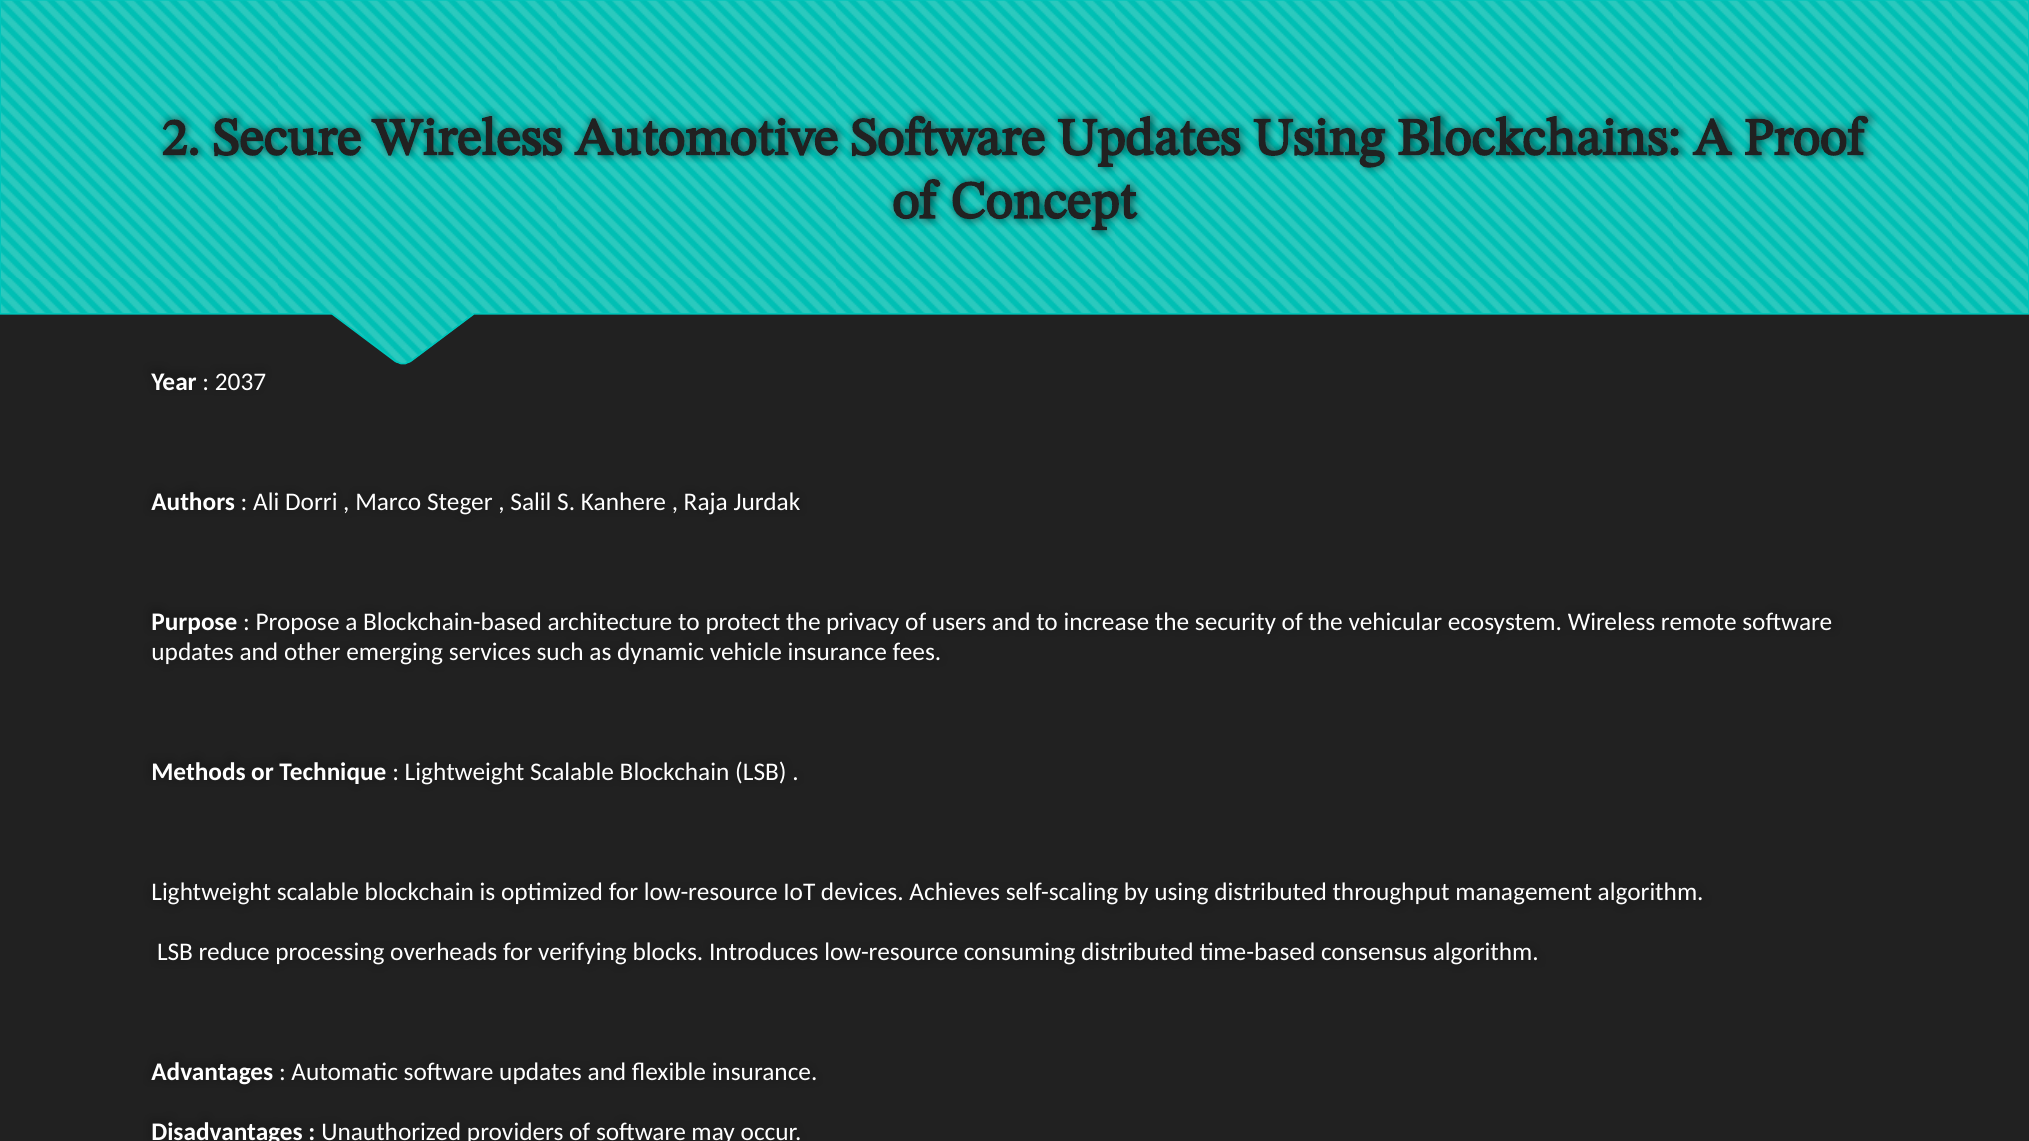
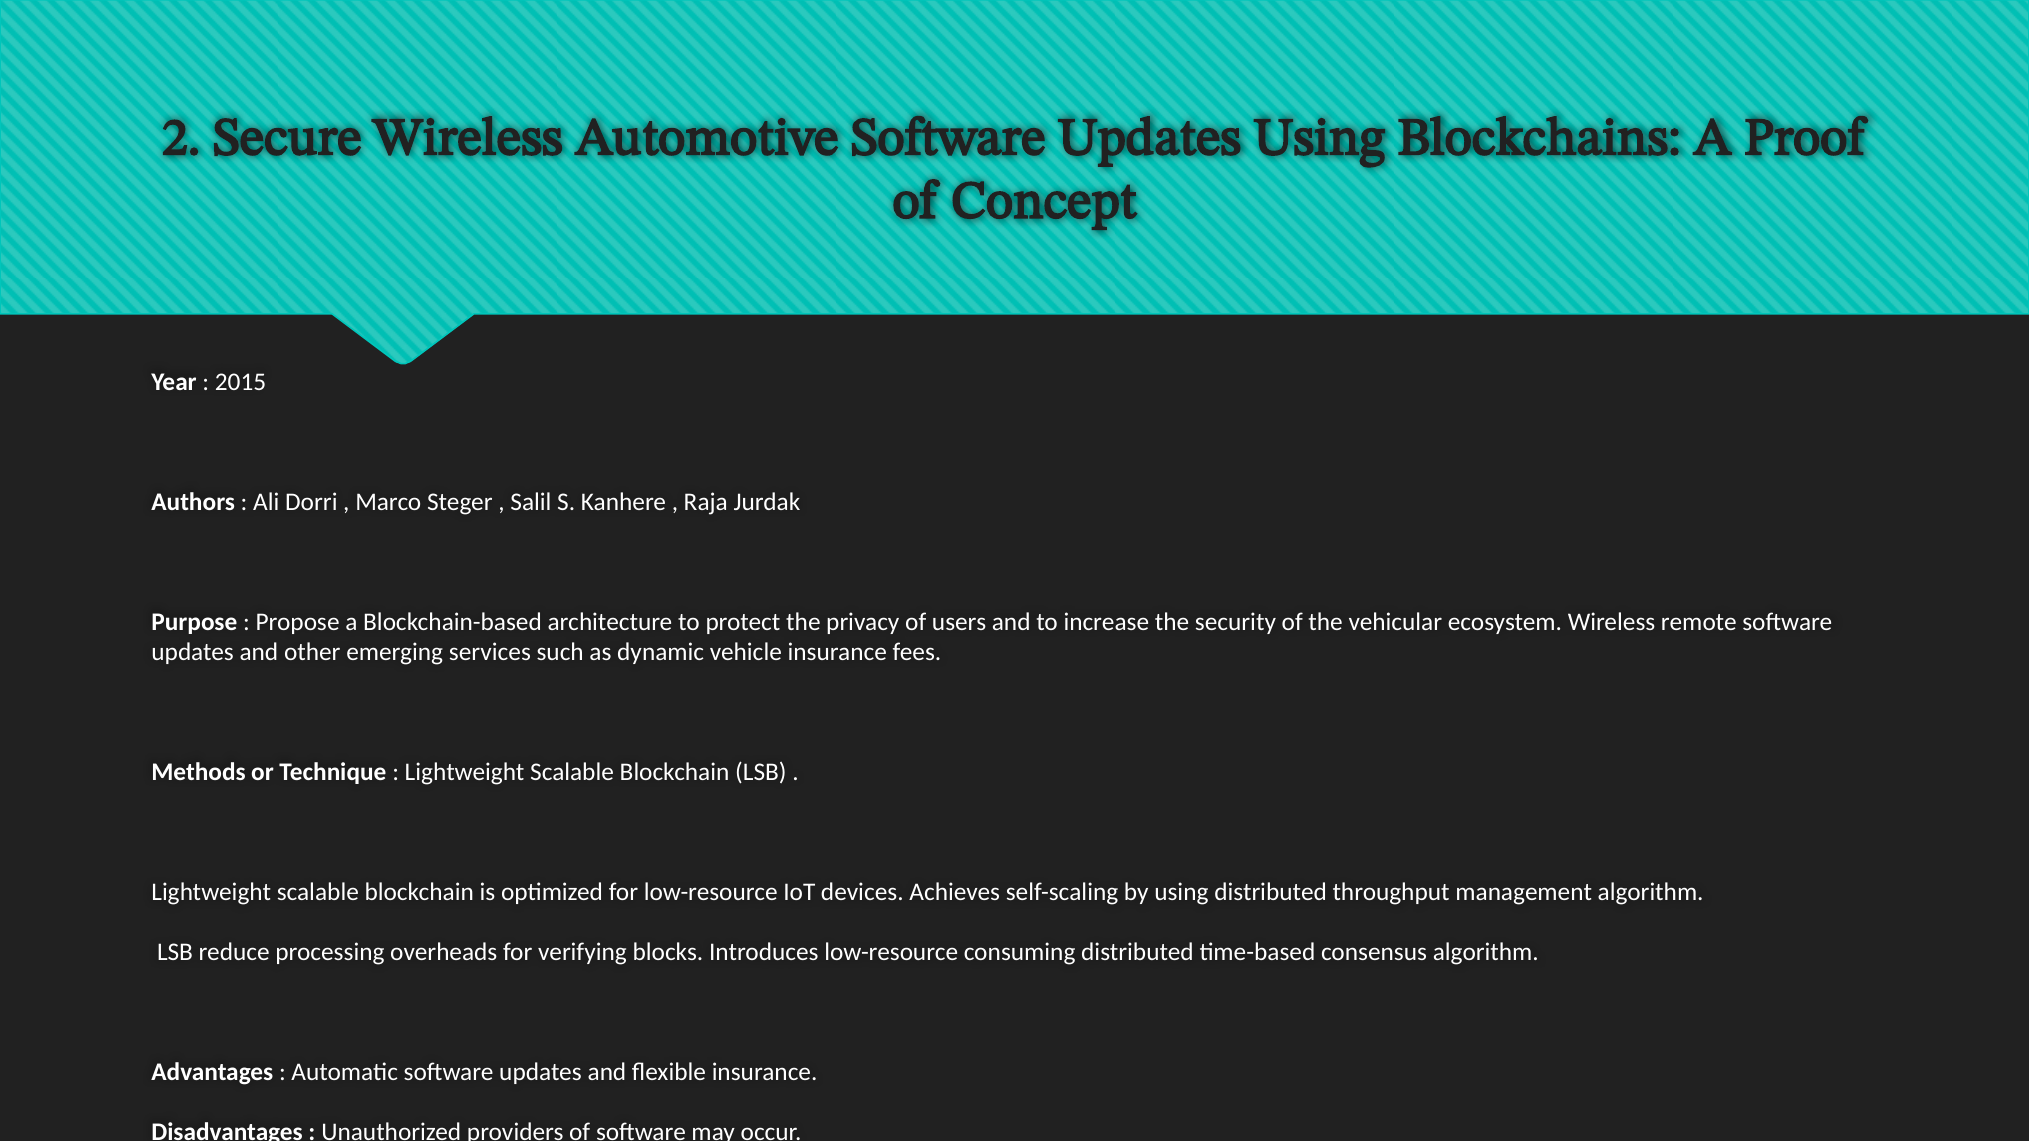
2037: 2037 -> 2015 (241, 382)
